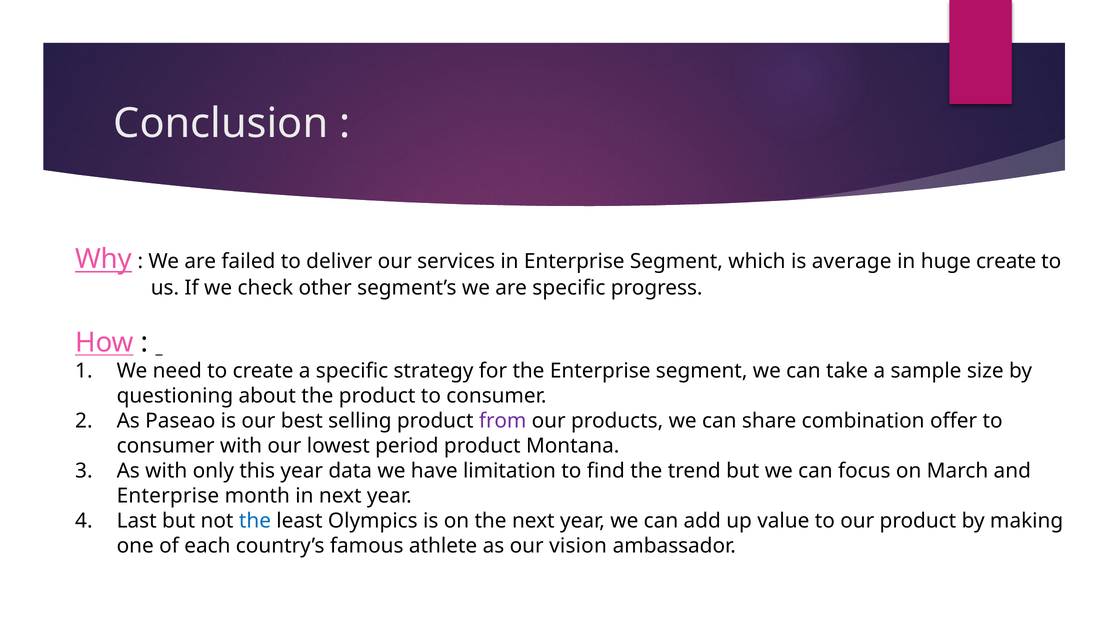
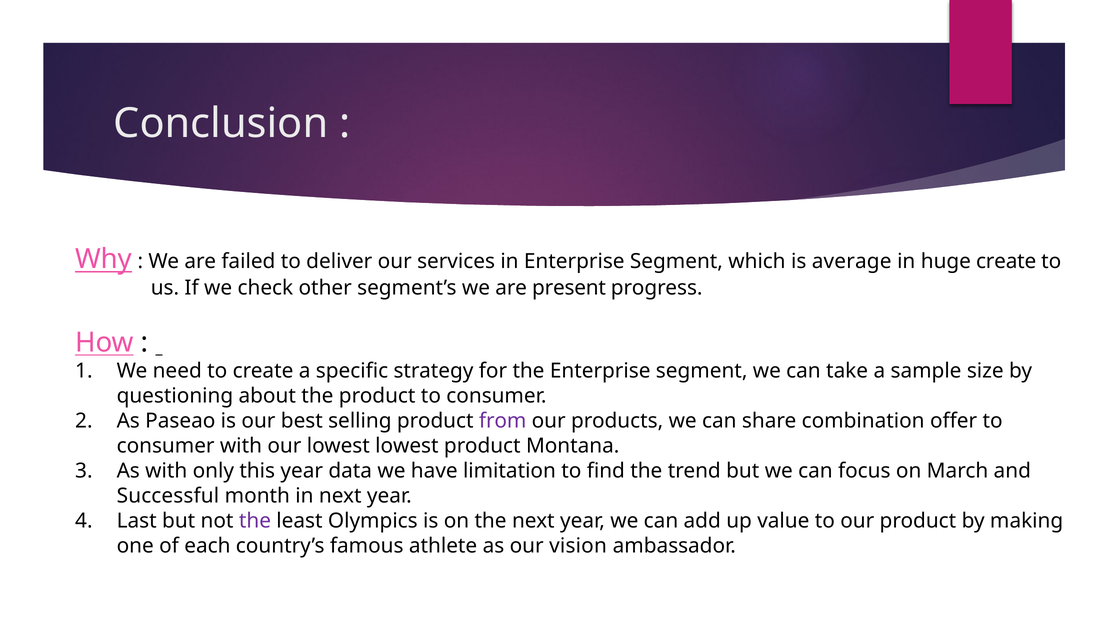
are specific: specific -> present (569, 288)
lowest period: period -> lowest (407, 446)
Enterprise: Enterprise -> Successful (168, 496)
the colour: blue -> purple (255, 521)
